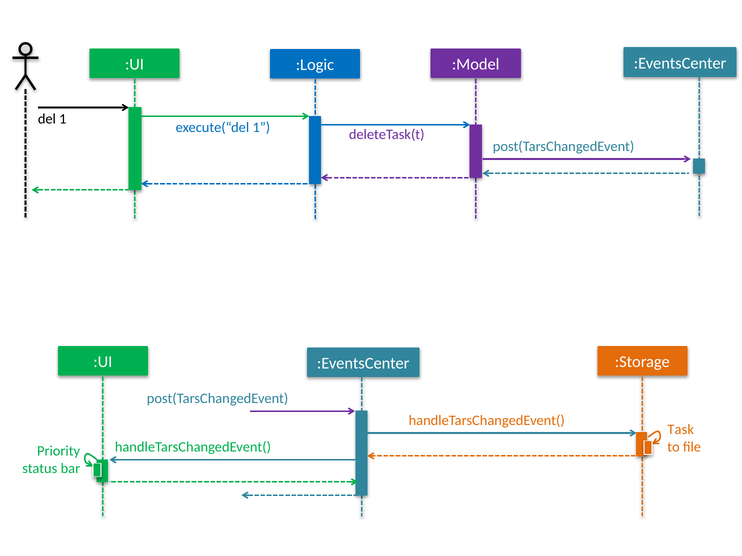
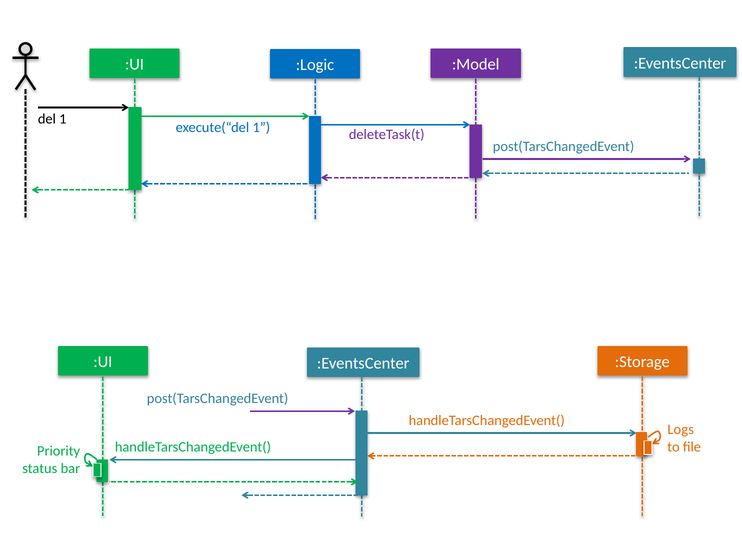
Task: Task -> Logs (681, 430)
